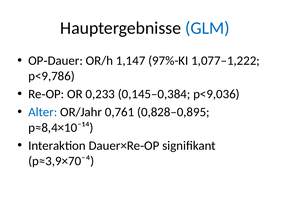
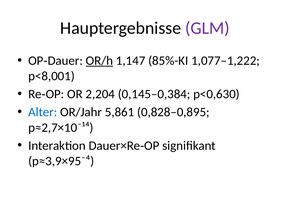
GLM colour: blue -> purple (207, 28)
OR/h underline: none -> present (99, 61)
97%-KI: 97%-KI -> 85%-KI (168, 61)
p<9,786: p<9,786 -> p<8,001 (52, 76)
0,233: 0,233 -> 2,204 (100, 94)
p<9,036: p<9,036 -> p<0,630 (216, 94)
0,761: 0,761 -> 5,861 (120, 112)
p≈8,4×10⁻¹⁴: p≈8,4×10⁻¹⁴ -> p≈2,7×10⁻¹⁴ (61, 128)
p≈3,9×70⁻⁴: p≈3,9×70⁻⁴ -> p≈3,9×95⁻⁴ (61, 161)
